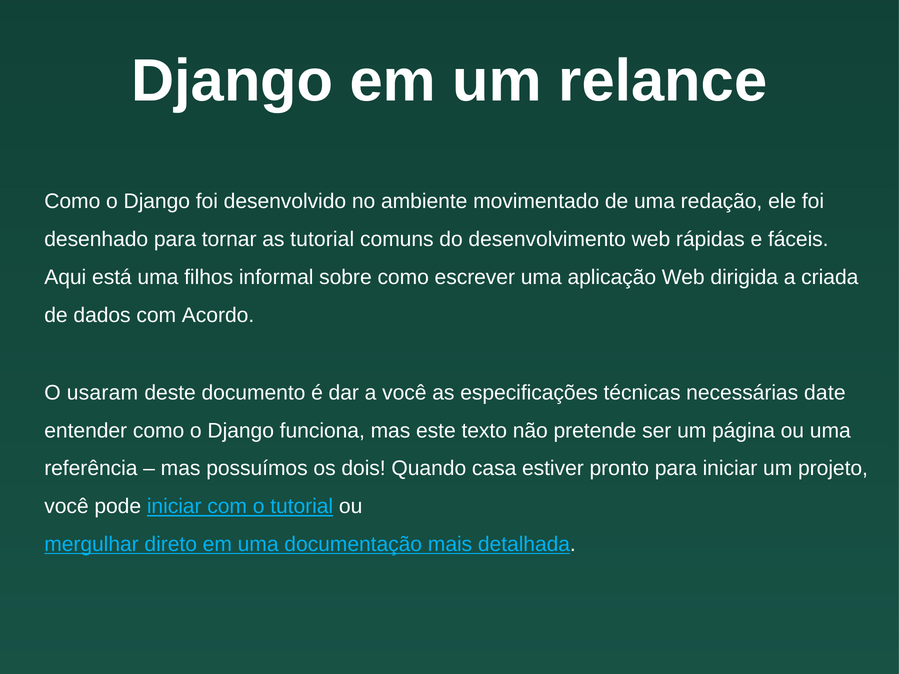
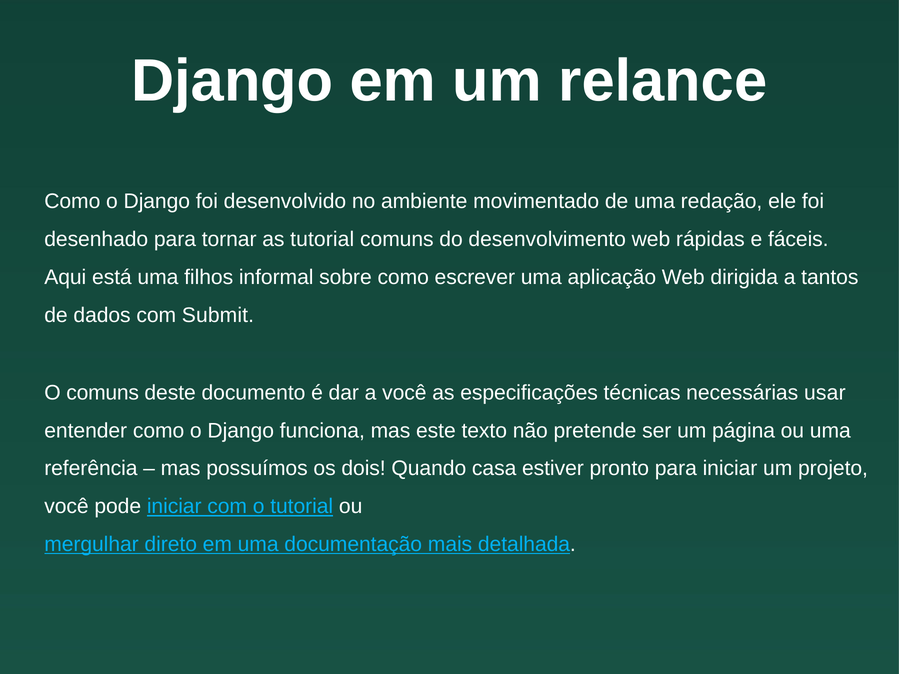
criada: criada -> tantos (830, 277)
Acordo: Acordo -> Submit (218, 315)
O usaram: usaram -> comuns (103, 393)
date: date -> usar (825, 393)
